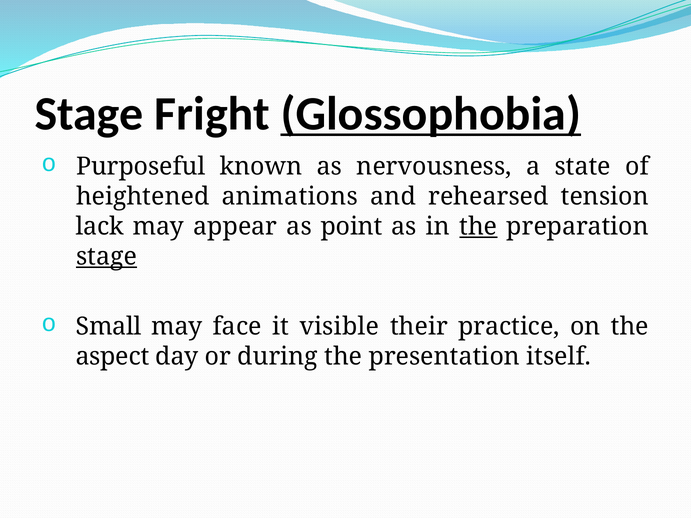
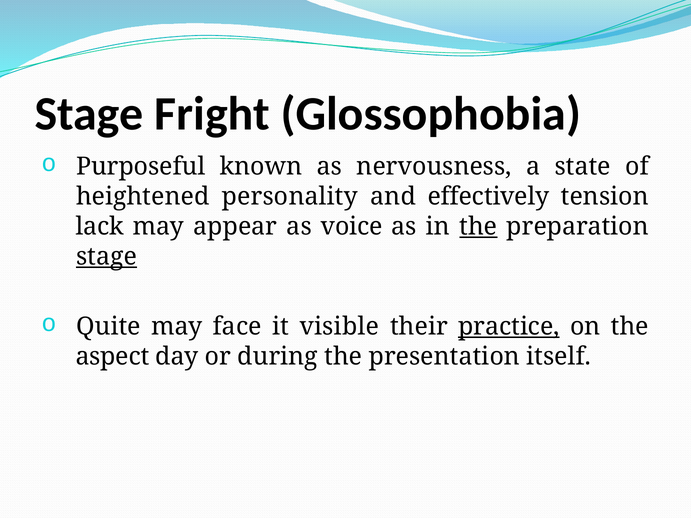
Glossophobia underline: present -> none (431, 114)
animations: animations -> personality (290, 196)
rehearsed: rehearsed -> effectively (489, 196)
point: point -> voice (352, 226)
Small: Small -> Quite (108, 326)
practice underline: none -> present (509, 326)
